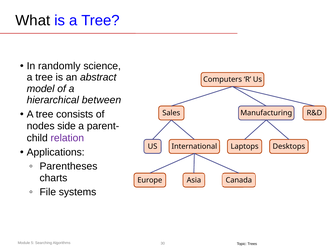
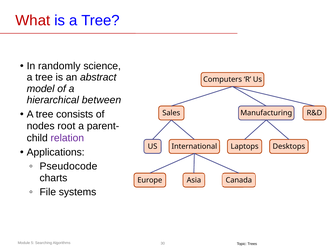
What colour: black -> red (33, 20)
side: side -> root (66, 126)
Parentheses: Parentheses -> Pseudocode (68, 166)
